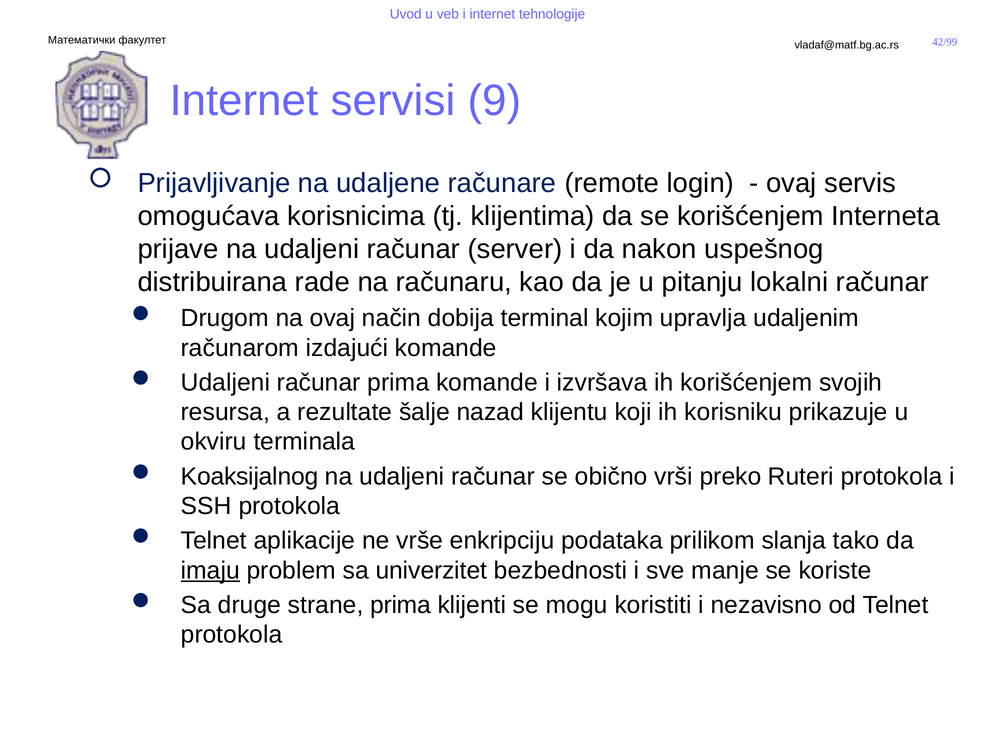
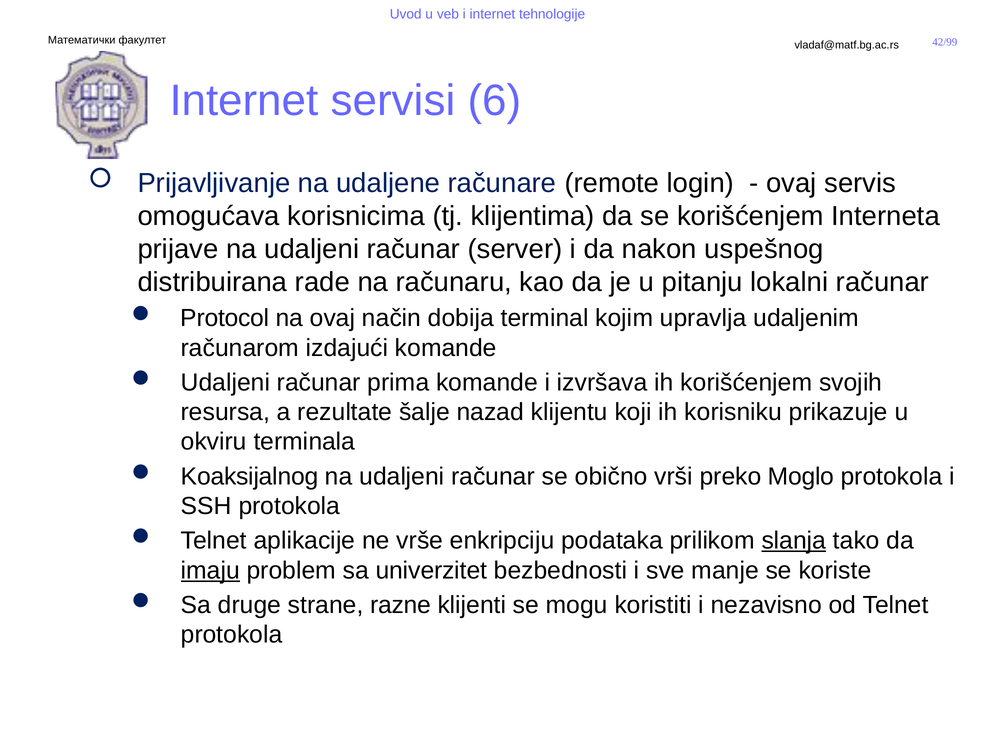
9: 9 -> 6 (494, 101)
Drugom: Drugom -> Protocol (225, 318)
Ruteri: Ruteri -> Moglo (801, 476)
slanja underline: none -> present (794, 541)
strane prima: prima -> razne (401, 605)
